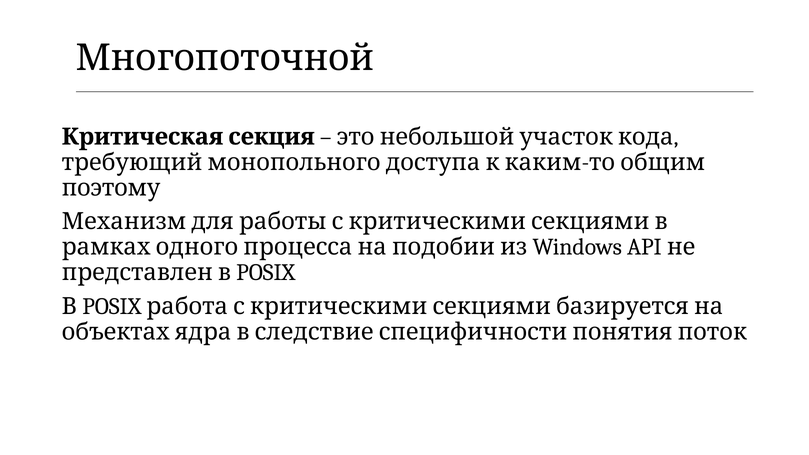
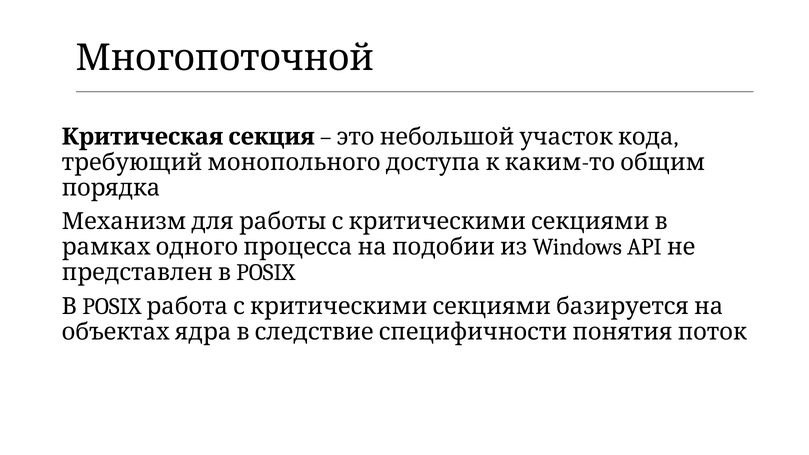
поэтому: поэтому -> порядка (111, 188)
